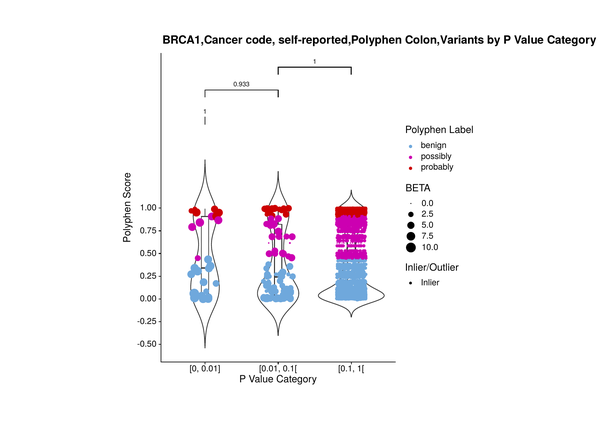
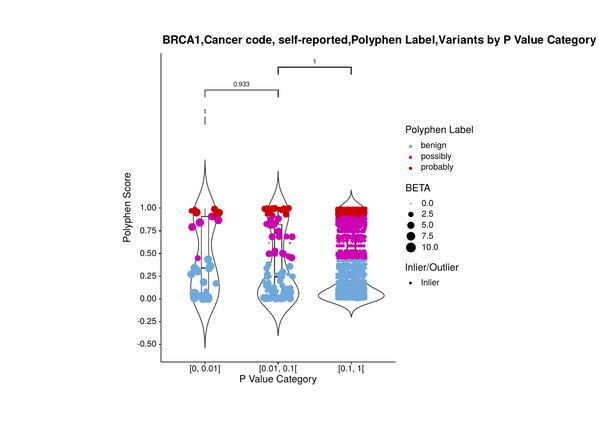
Colon,Variants: Colon,Variants -> Label,Variants (445, 40)
